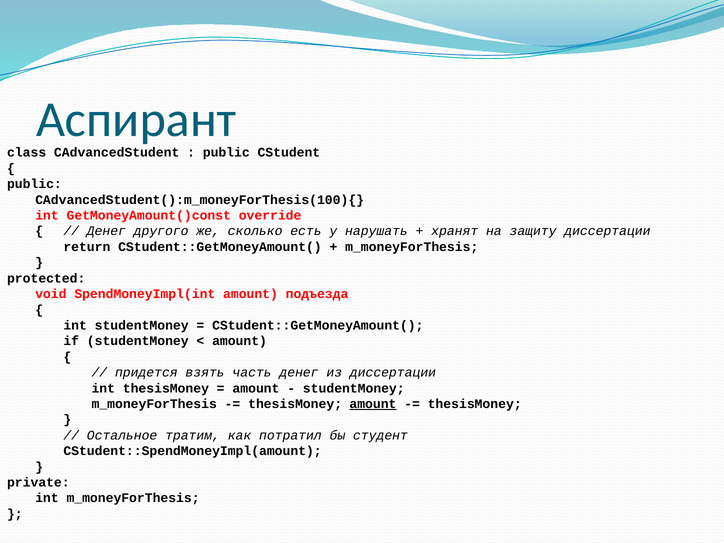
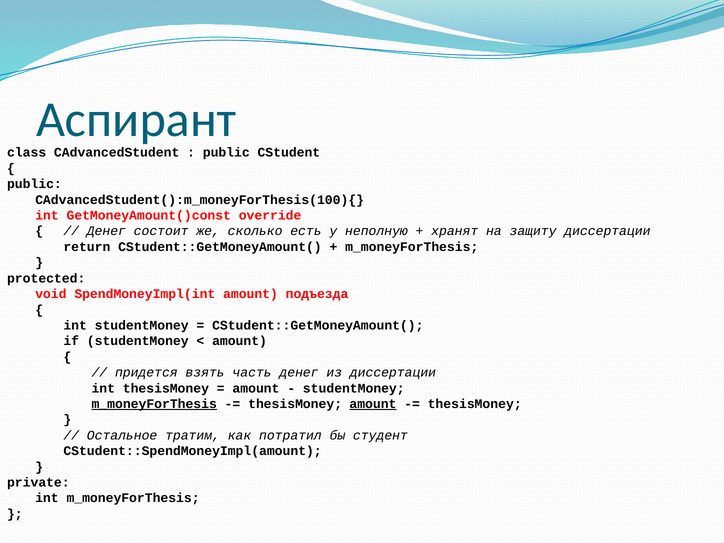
другого: другого -> состоит (161, 231)
нарушать: нарушать -> неполную (376, 231)
m_moneyForThesis underline: none -> present (154, 404)
